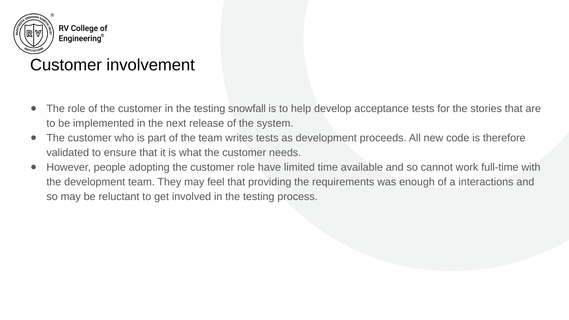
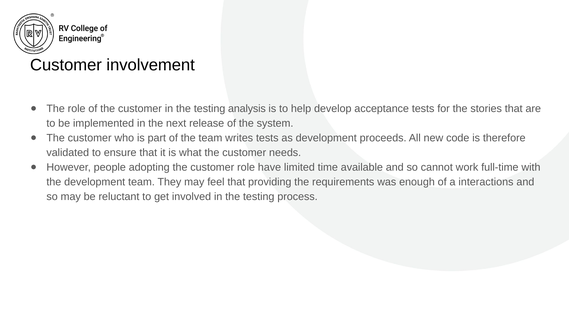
snowfall: snowfall -> analysis (247, 109)
